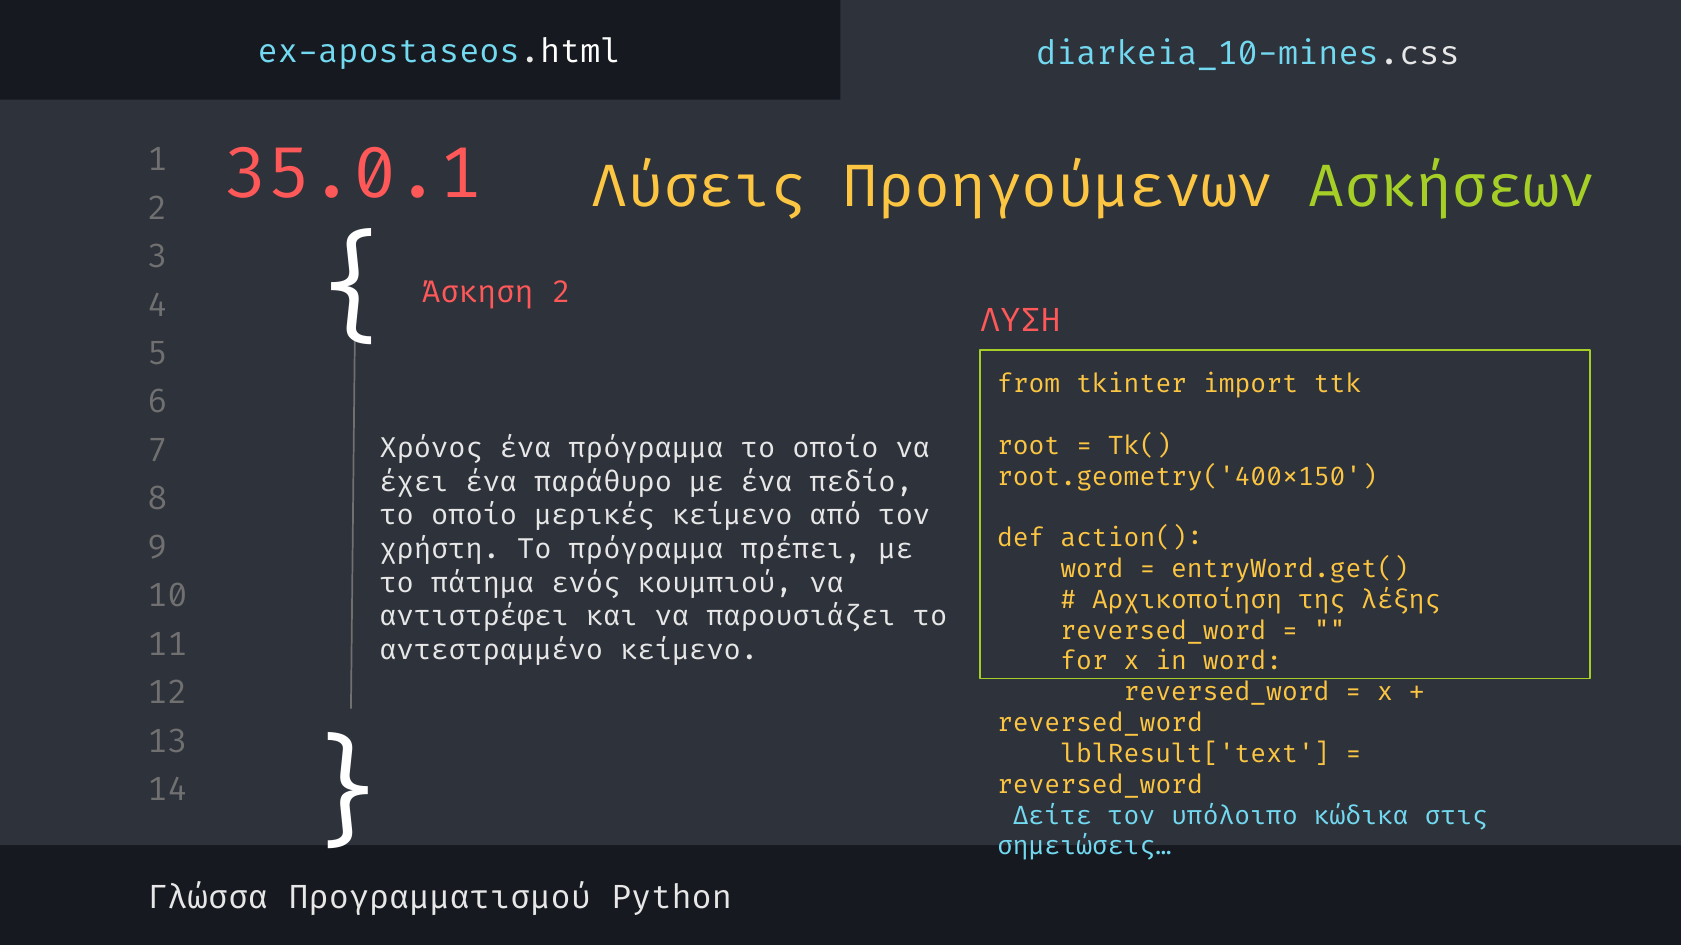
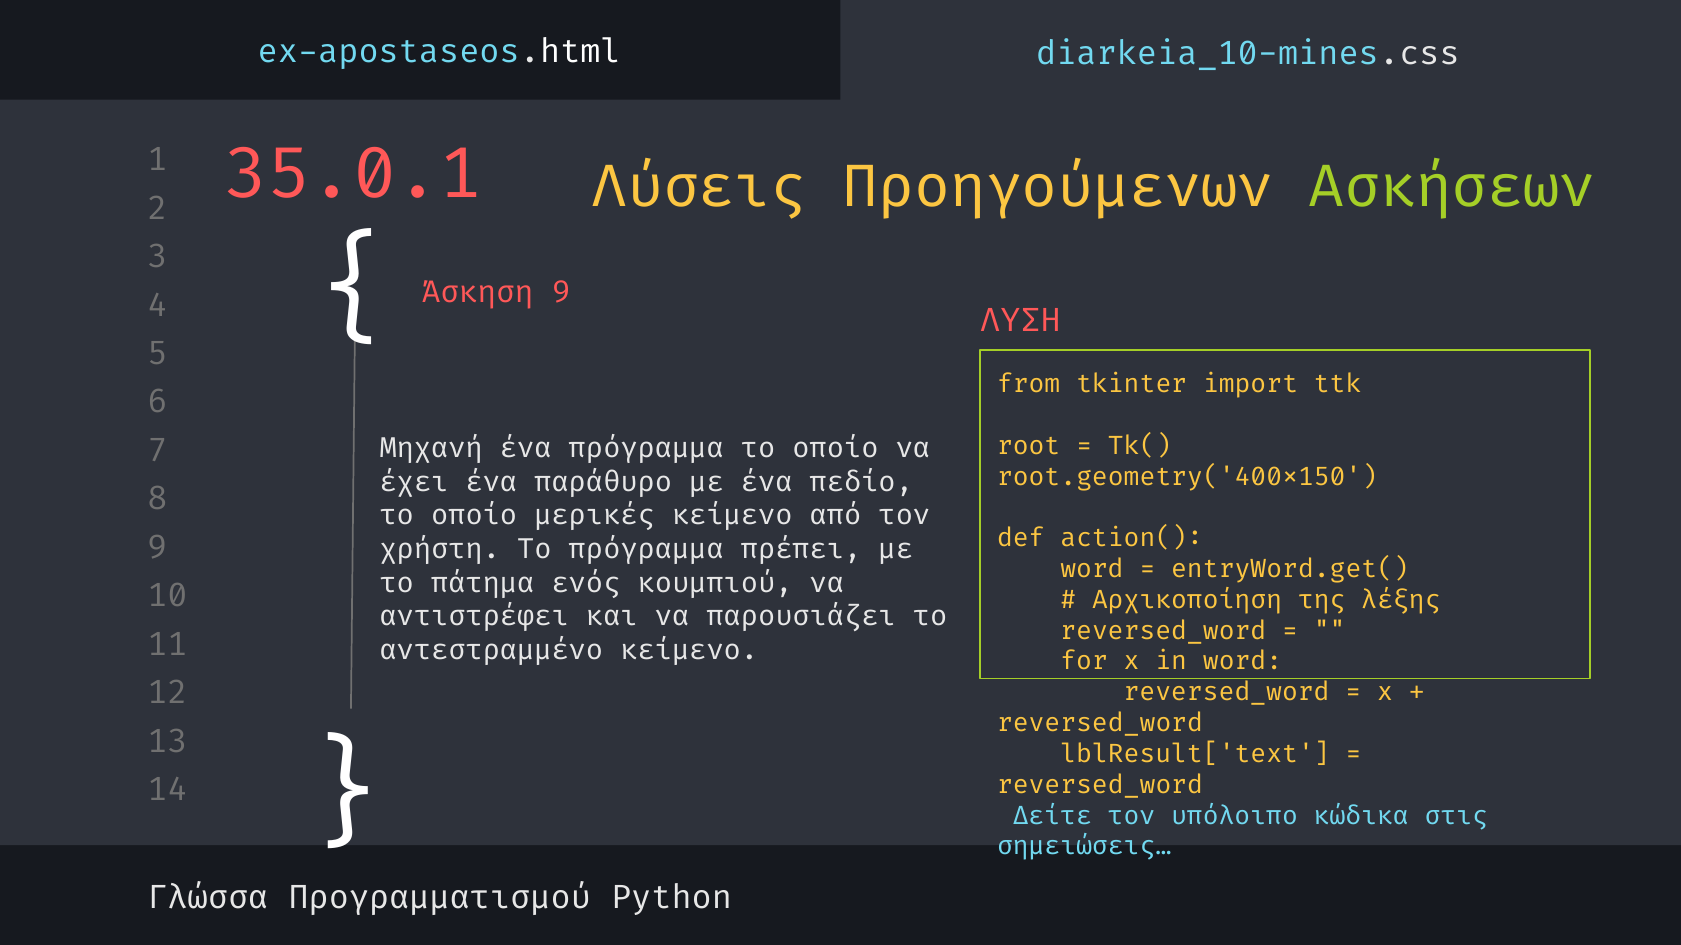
Άσκηση 2: 2 -> 9 (562, 293)
Χρόνος: Χρόνος -> Μηχανή (431, 449)
